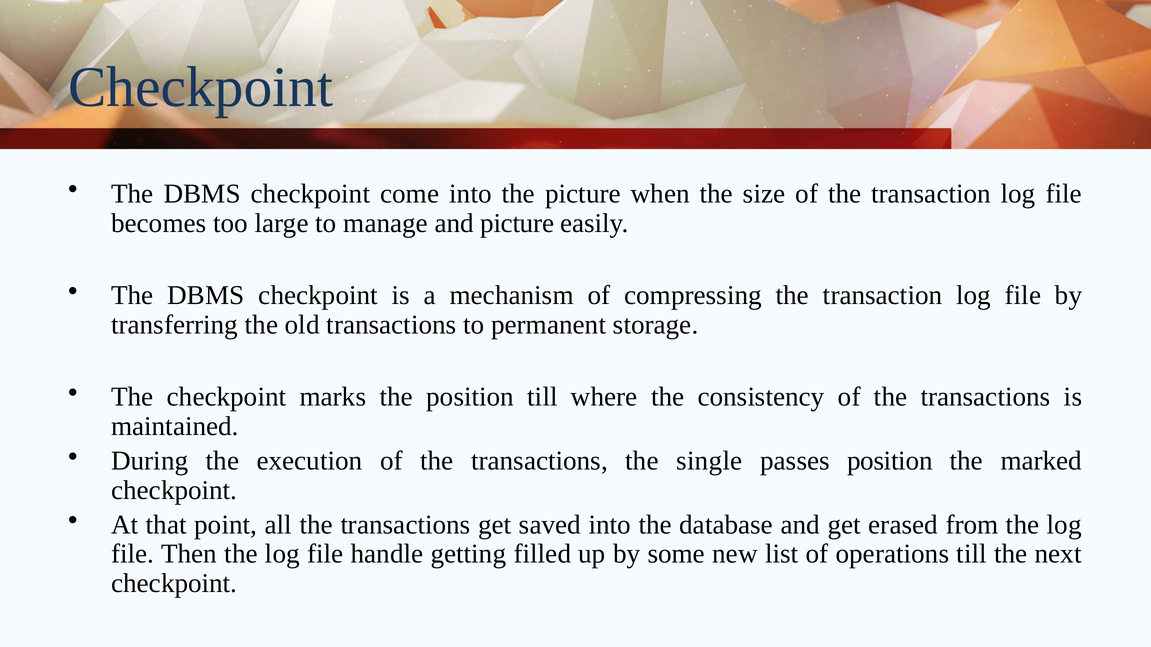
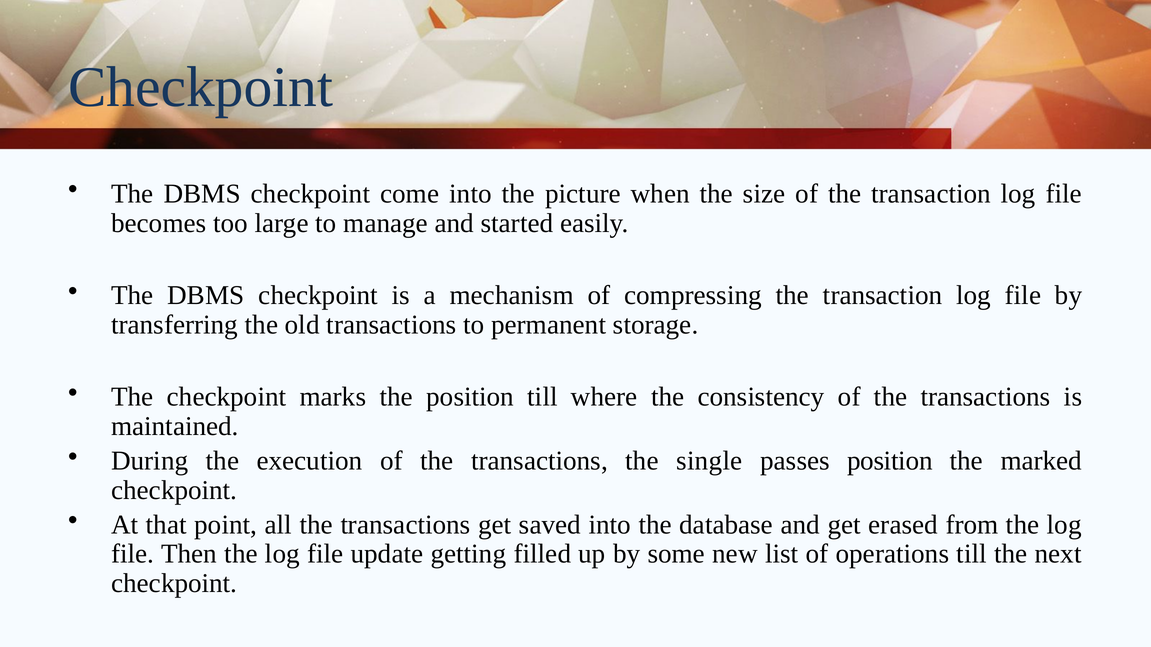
and picture: picture -> started (517, 223)
handle: handle -> update (387, 554)
